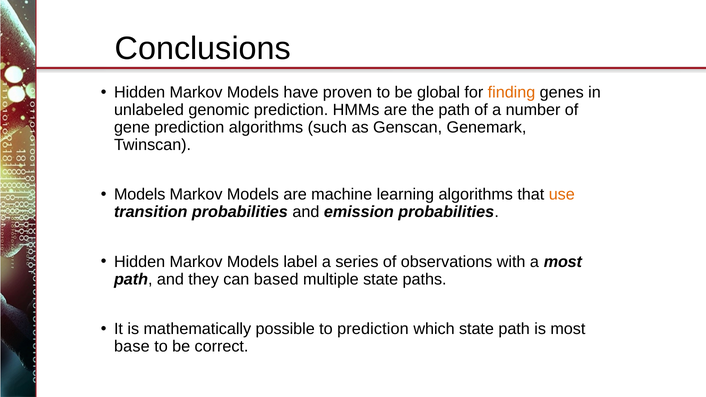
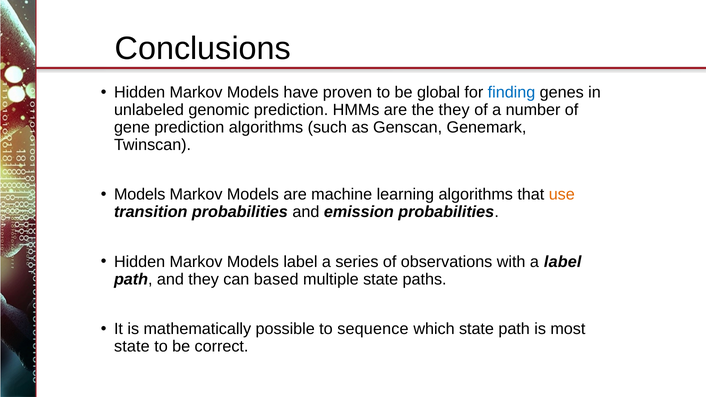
finding colour: orange -> blue (512, 93)
the path: path -> they (454, 110)
a most: most -> label (563, 262)
to prediction: prediction -> sequence (373, 329)
base: base -> state (132, 346)
